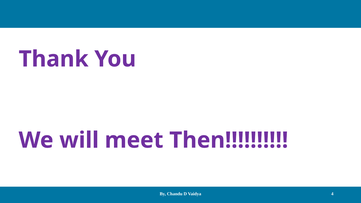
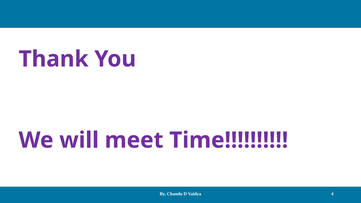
Then: Then -> Time (229, 140)
